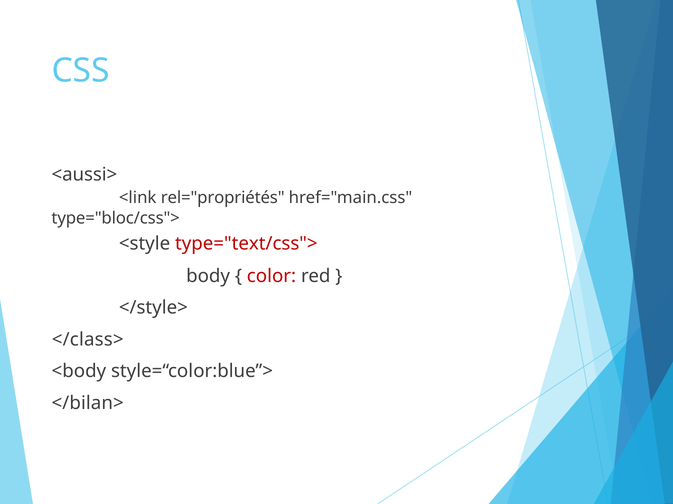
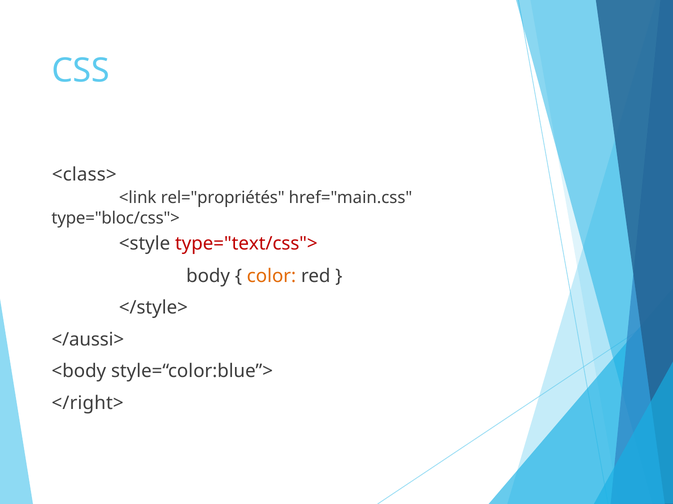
<aussi>: <aussi> -> <class> (84, 175)
color colour: red -> orange (271, 276)
</class>: </class> -> </aussi> (88, 340)
</bilan>: </bilan> -> </right> (88, 403)
